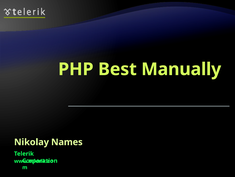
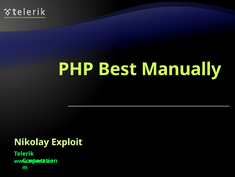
Names: Names -> Exploit (67, 142)
